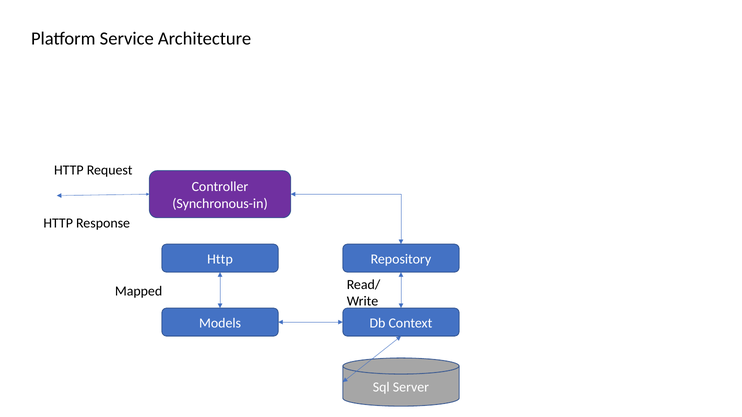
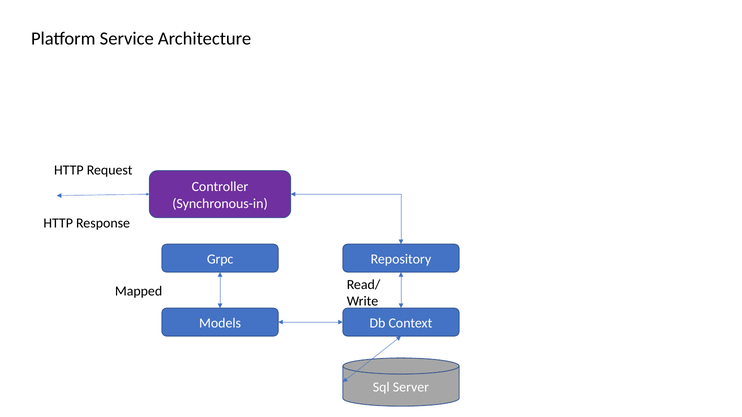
Http: Http -> Grpc (220, 259)
